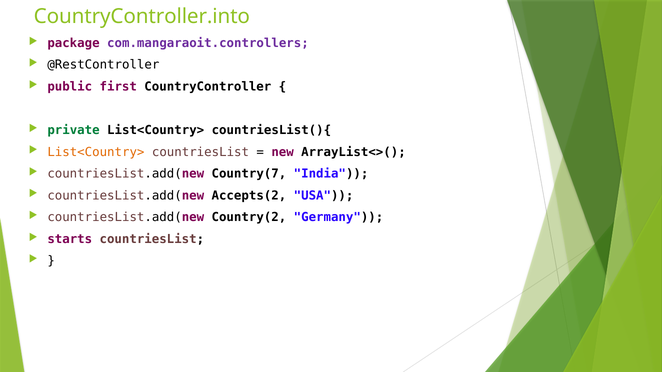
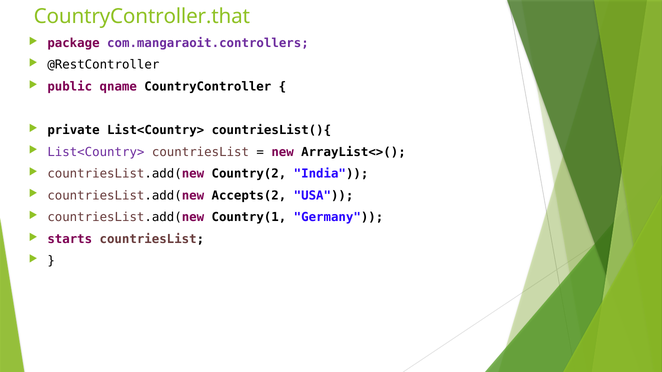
CountryController.into: CountryController.into -> CountryController.that (142, 16)
first: first -> qname (118, 87)
private colour: green -> black (73, 130)
List<Country> colour: orange -> purple (96, 152)
Country(7: Country(7 -> Country(2 (249, 174)
Country(2: Country(2 -> Country(1 (249, 218)
